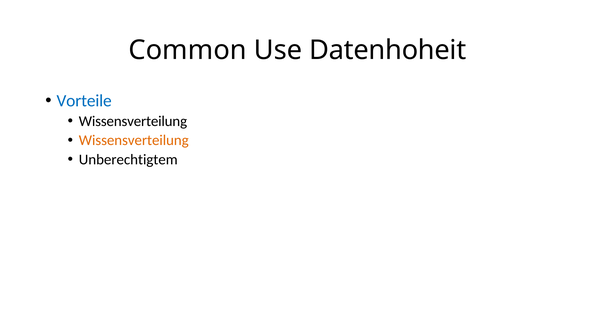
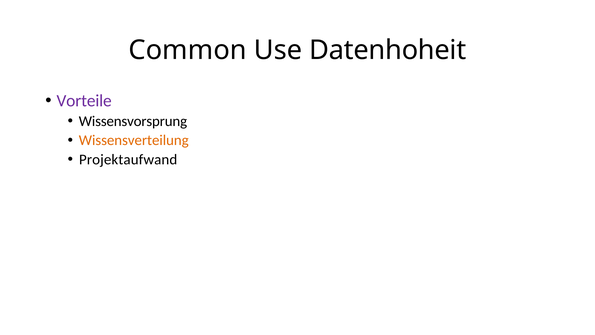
Vorteile colour: blue -> purple (84, 101)
Wissensverteilung: Wissensverteilung -> Wissensvorsprung (133, 121)
Unberechtigtem: Unberechtigtem -> Projektaufwand (128, 159)
